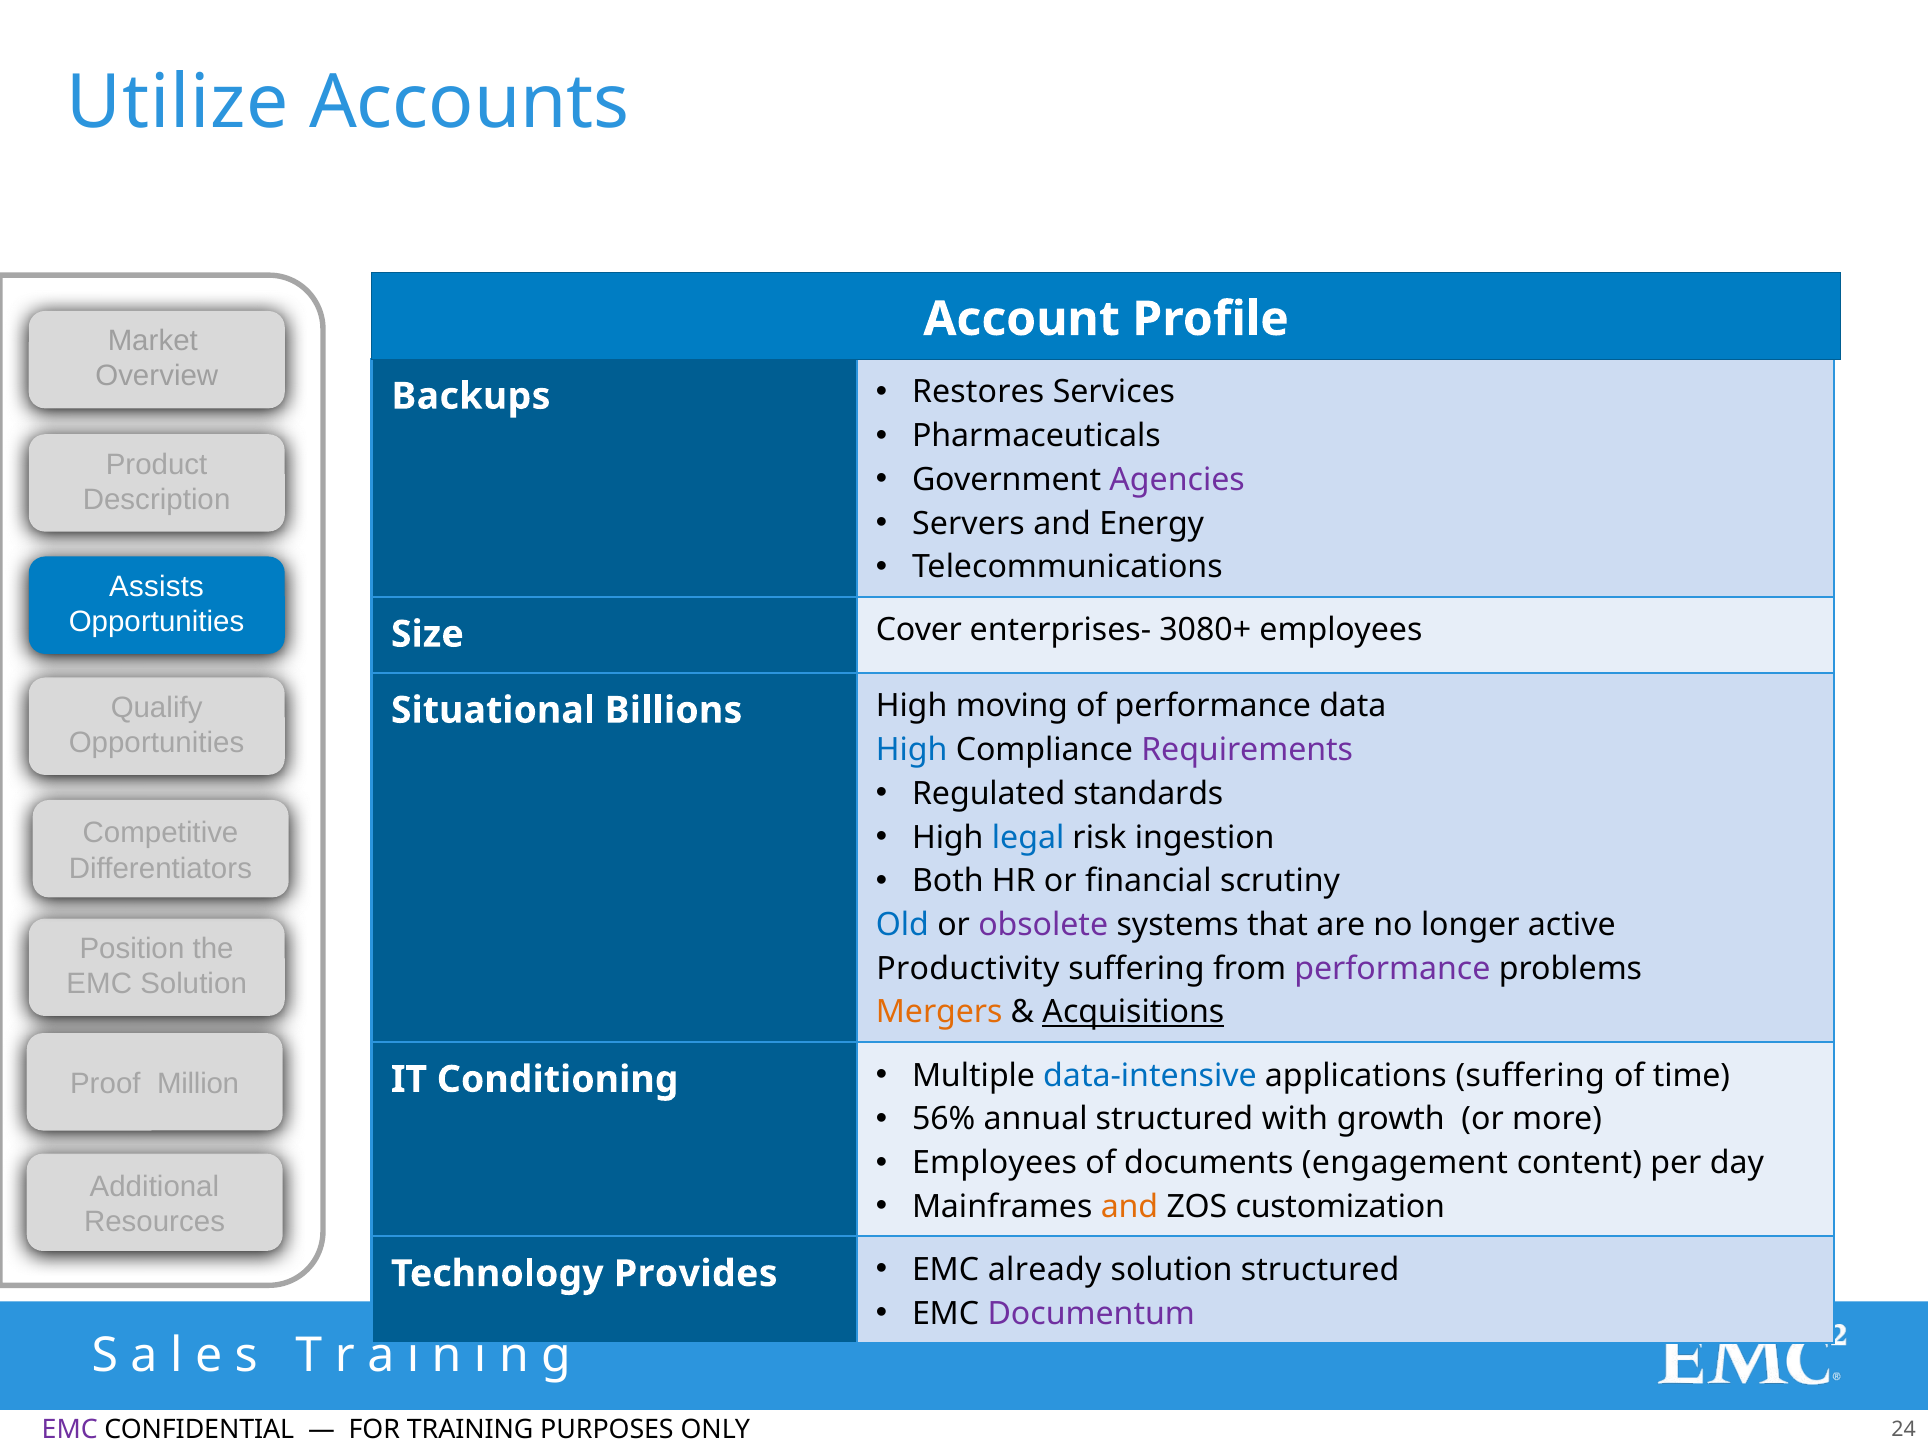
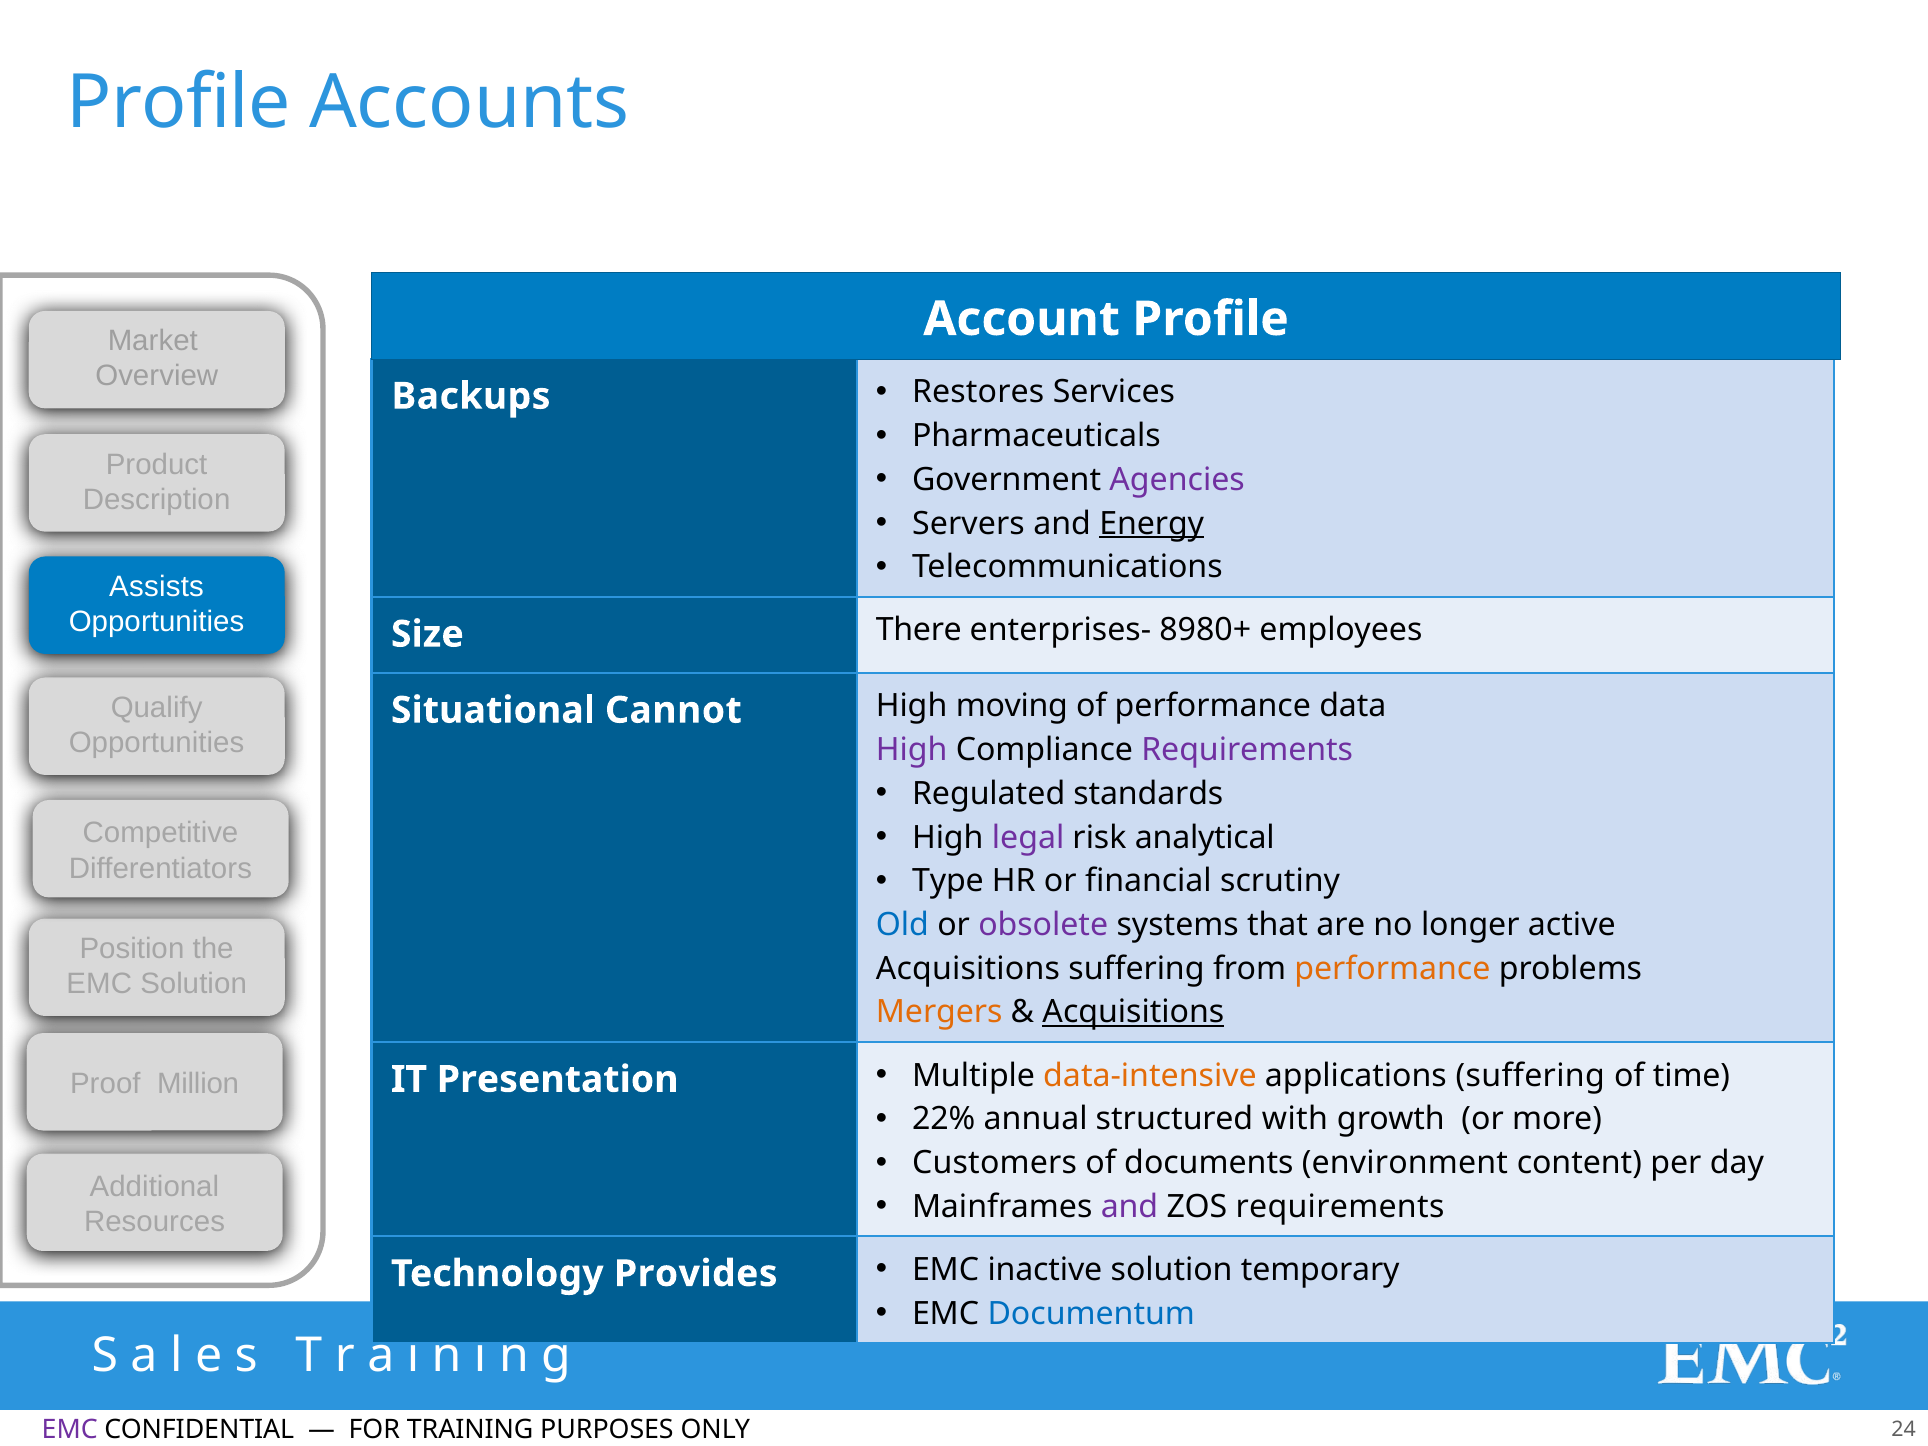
Utilize: Utilize -> Profile (179, 103)
Energy underline: none -> present (1152, 523)
Cover: Cover -> There (919, 630)
3080+: 3080+ -> 8980+ (1205, 630)
Billions: Billions -> Cannot (673, 710)
High colour: blue -> purple (912, 750)
legal colour: blue -> purple (1028, 837)
ingestion: ingestion -> analytical (1205, 837)
Both: Both -> Type (948, 881)
Productivity: Productivity -> Acquisitions (968, 969)
performance colour: purple -> orange (1392, 969)
Conditioning: Conditioning -> Presentation (558, 1079)
data-intensive colour: blue -> orange (1150, 1075)
56%: 56% -> 22% (944, 1119)
Employees: Employees -> Customers (995, 1163)
engagement: engagement -> environment (1405, 1163)
and colour: orange -> purple (1129, 1207)
ZOS customization: customization -> requirements (1340, 1207)
already: already -> inactive (1045, 1270)
solution structured: structured -> temporary (1320, 1270)
Documentum colour: purple -> blue (1091, 1313)
